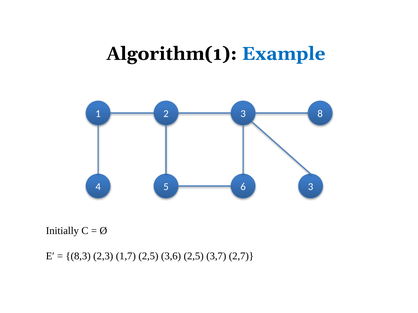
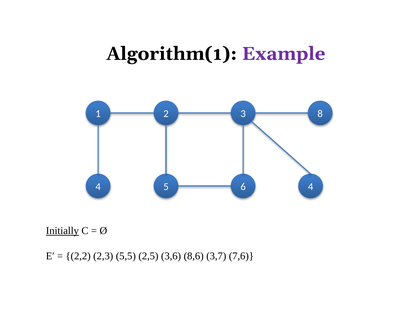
Example colour: blue -> purple (284, 54)
5 3: 3 -> 4 (311, 187)
Initially underline: none -> present (62, 231)
8,3: 8,3 -> 2,2 (78, 256)
1,7: 1,7 -> 5,5 (126, 256)
3,6 2,5: 2,5 -> 8,6 (194, 256)
2,7: 2,7 -> 7,6 (241, 256)
